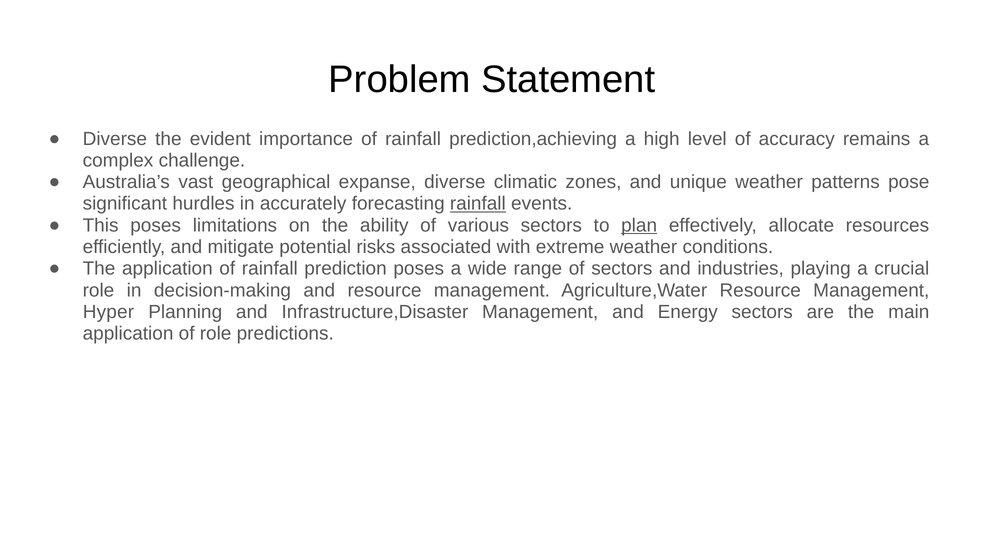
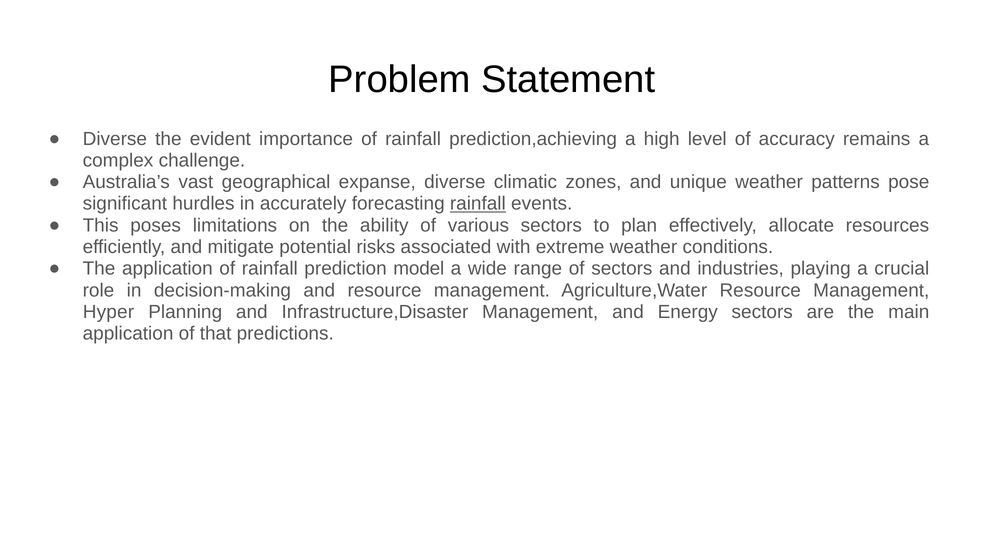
plan underline: present -> none (639, 225)
prediction poses: poses -> model (419, 268)
of role: role -> that (216, 333)
